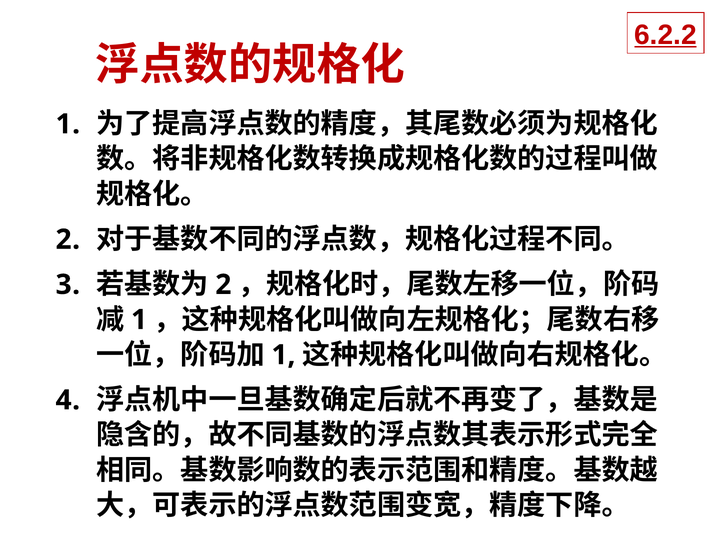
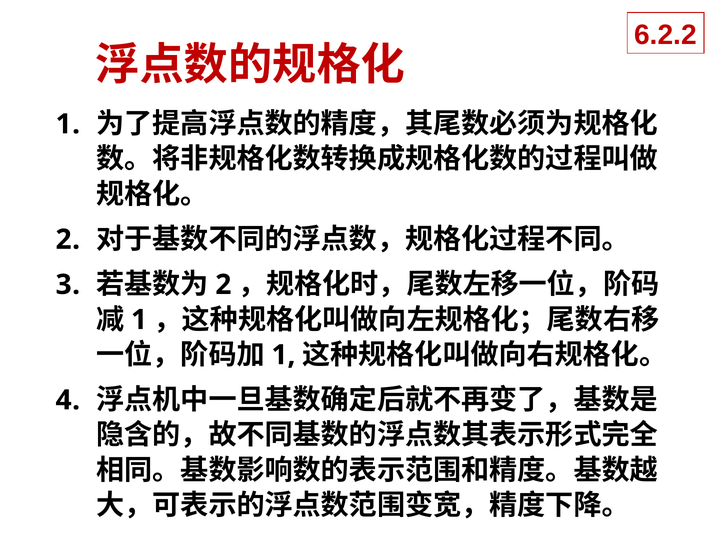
6.2.2 underline: present -> none (666, 35)
